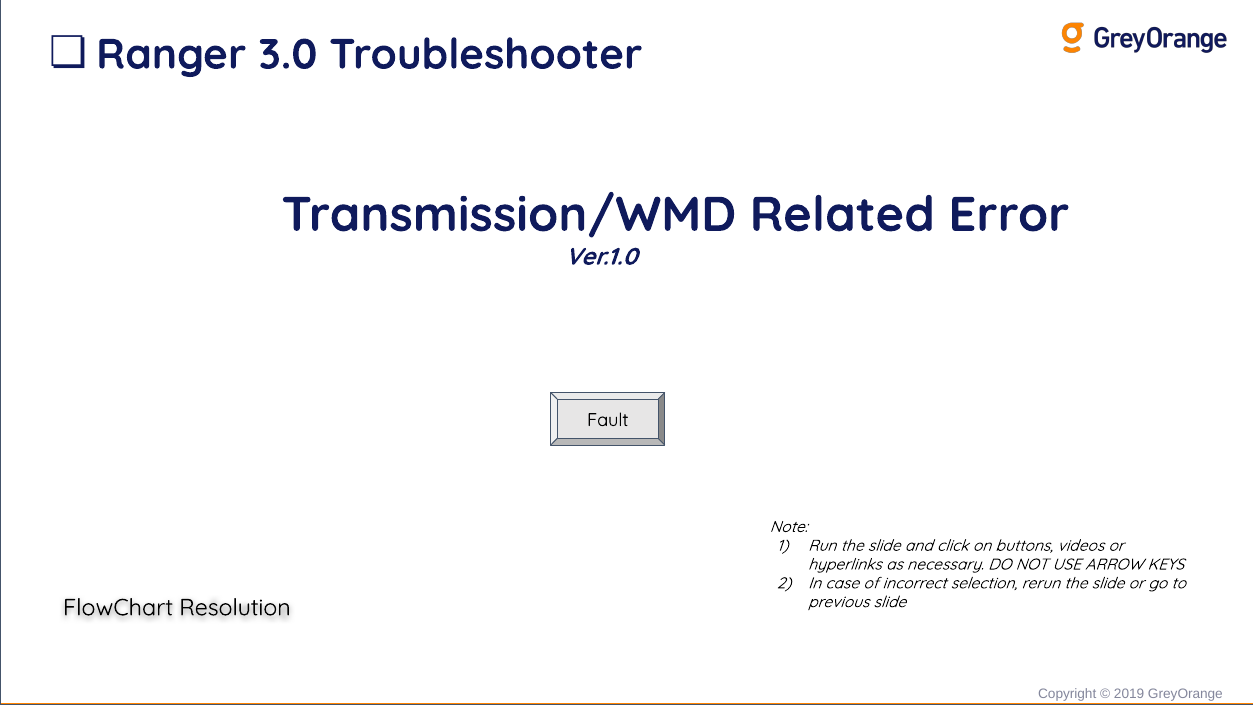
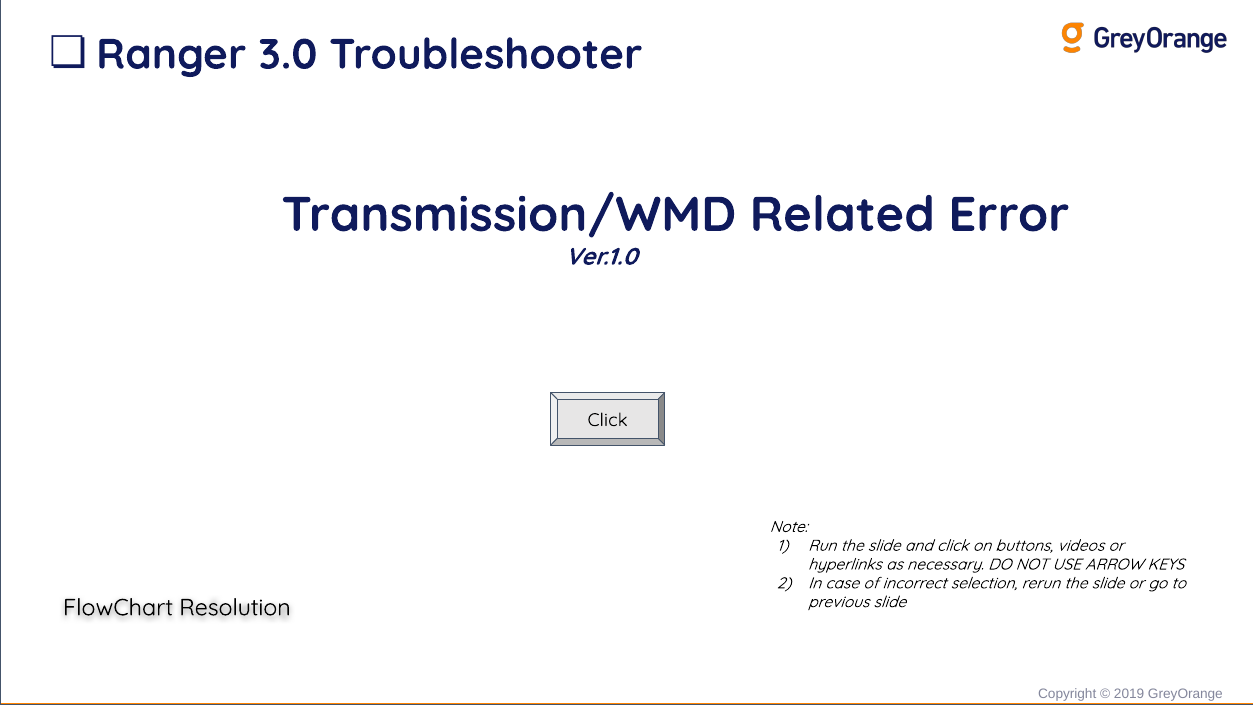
Fault: Fault -> Click (608, 420)
